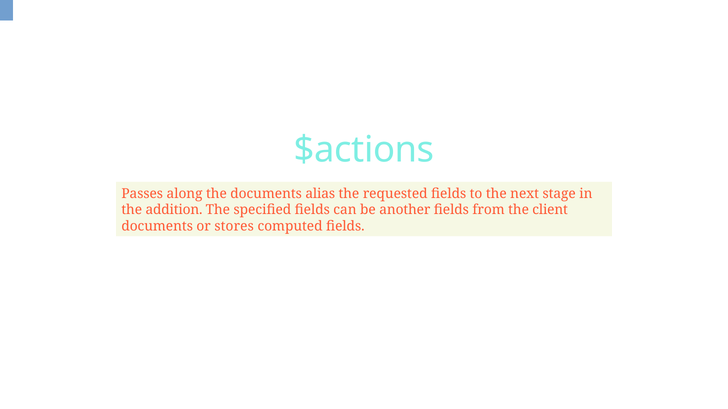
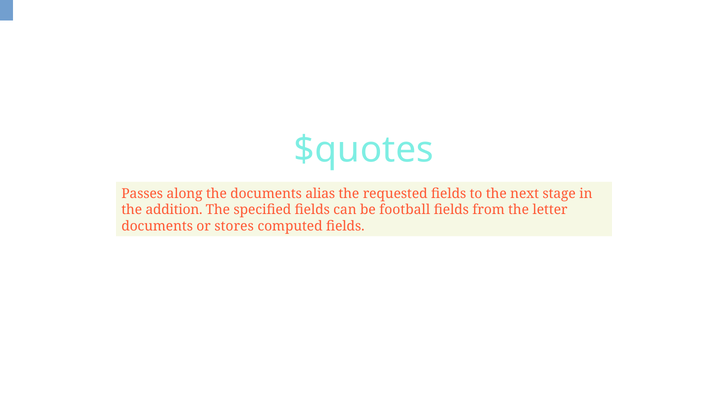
$actions: $actions -> $quotes (364, 150)
another: another -> football (405, 210)
client: client -> letter (550, 210)
